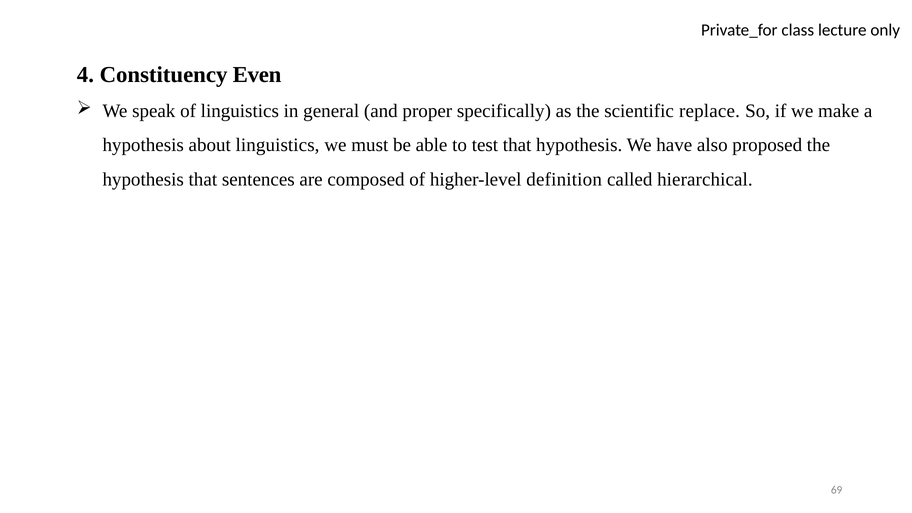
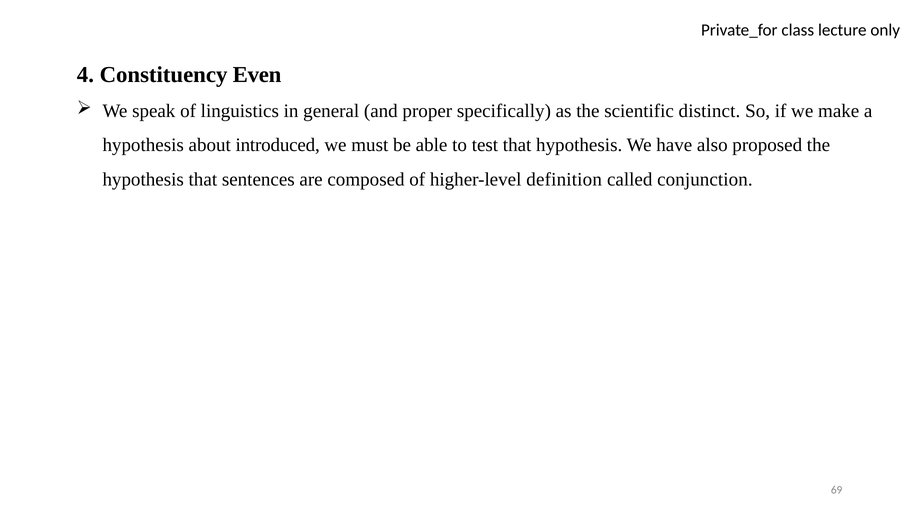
replace: replace -> distinct (709, 111)
about linguistics: linguistics -> introduced (278, 145)
hierarchical: hierarchical -> conjunction (705, 179)
